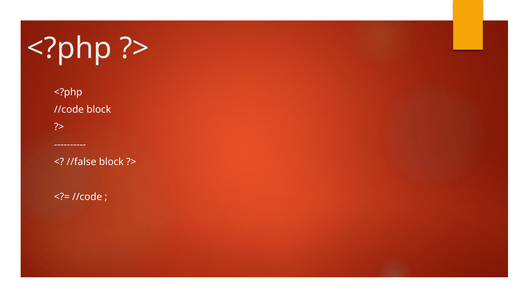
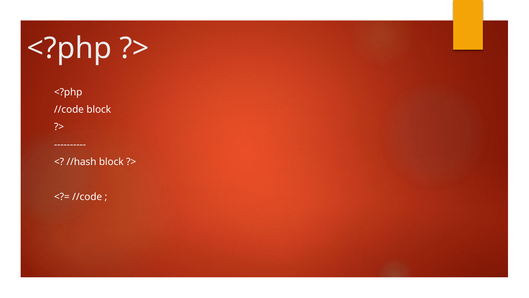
//false: //false -> //hash (81, 162)
